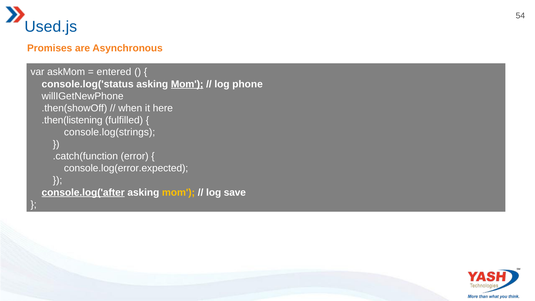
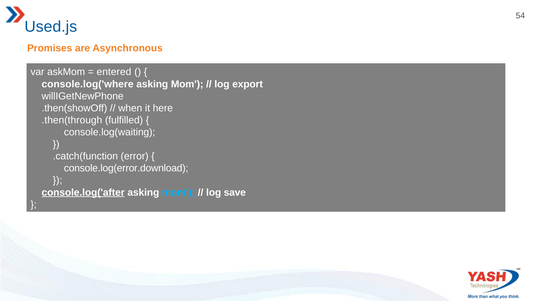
console.log('status: console.log('status -> console.log('where (88, 84)
Mom underline: present -> none (187, 84)
phone: phone -> export (248, 84)
.then(listening: .then(listening -> .then(through (72, 120)
console.log(strings: console.log(strings -> console.log(waiting (110, 132)
console.log(error.expected: console.log(error.expected -> console.log(error.download (126, 168)
mom colour: yellow -> light blue (178, 192)
